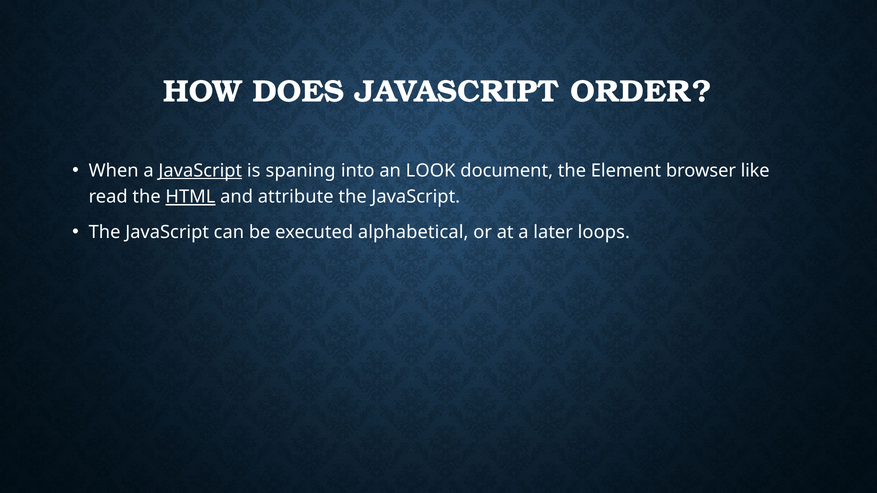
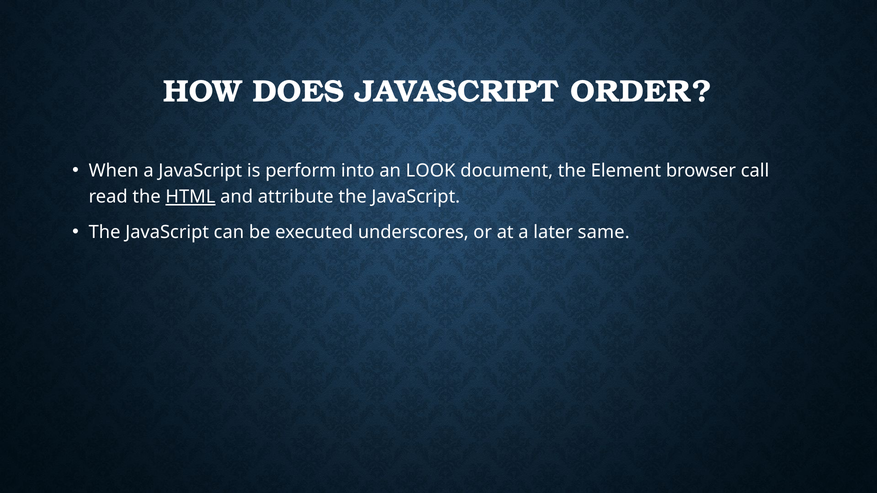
JavaScript underline: present -> none (200, 171)
spaning: spaning -> perform (301, 171)
like: like -> call (755, 171)
alphabetical: alphabetical -> underscores (413, 232)
loops: loops -> same (604, 232)
